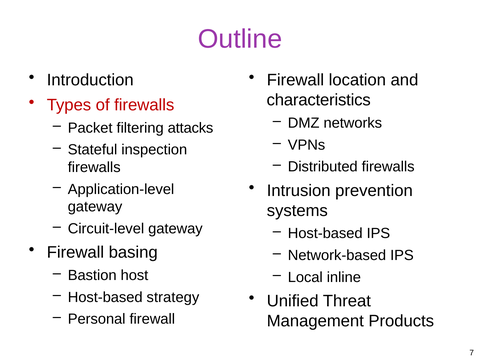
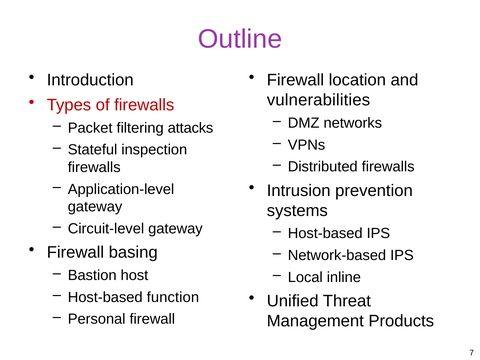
characteristics: characteristics -> vulnerabilities (318, 100)
strategy: strategy -> function (173, 297)
